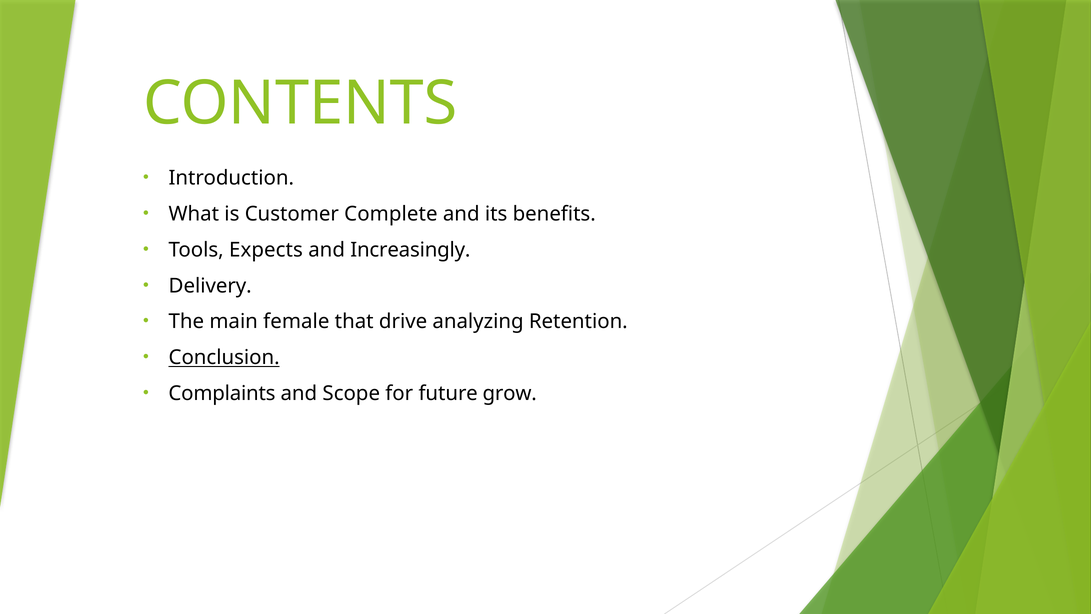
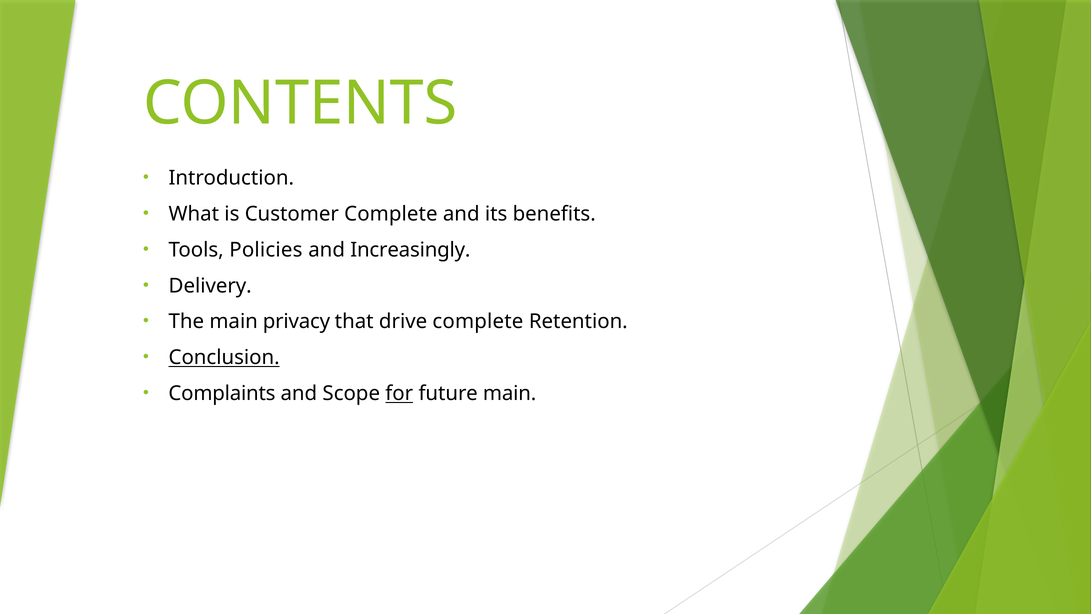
Expects: Expects -> Policies (266, 250)
female: female -> privacy (296, 322)
drive analyzing: analyzing -> complete (478, 322)
for underline: none -> present (399, 393)
future grow: grow -> main (510, 393)
